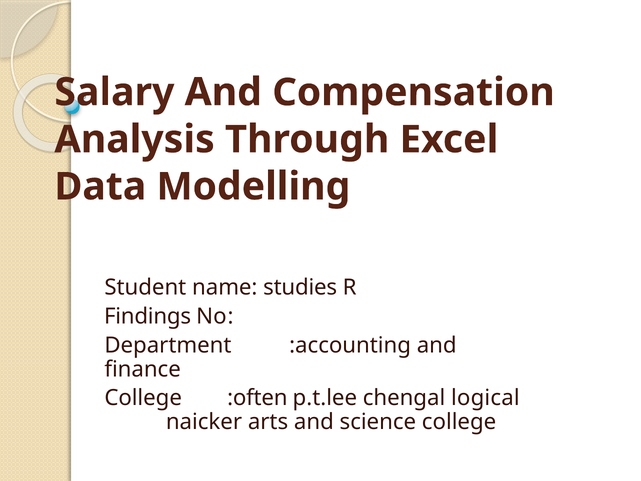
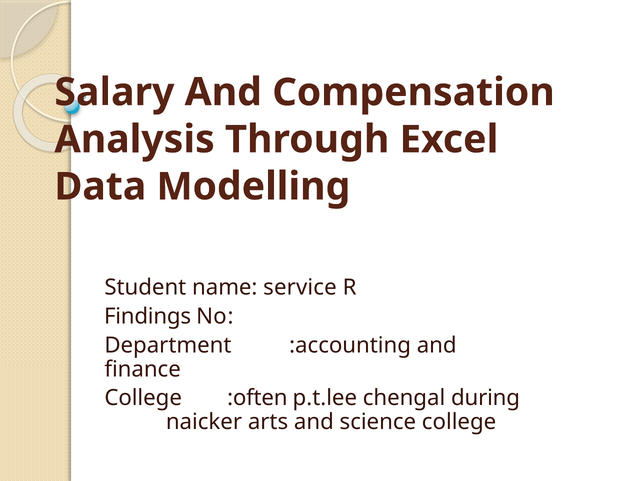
studies: studies -> service (300, 287)
logical: logical -> during (486, 398)
